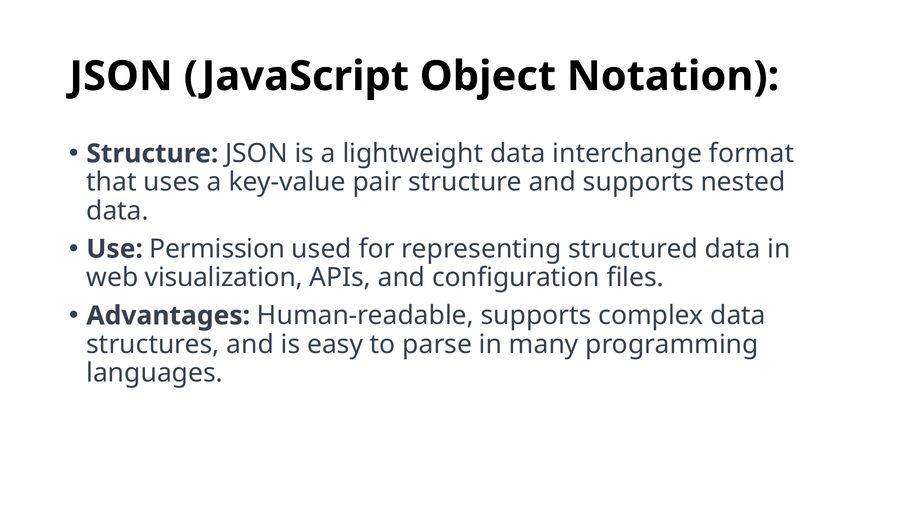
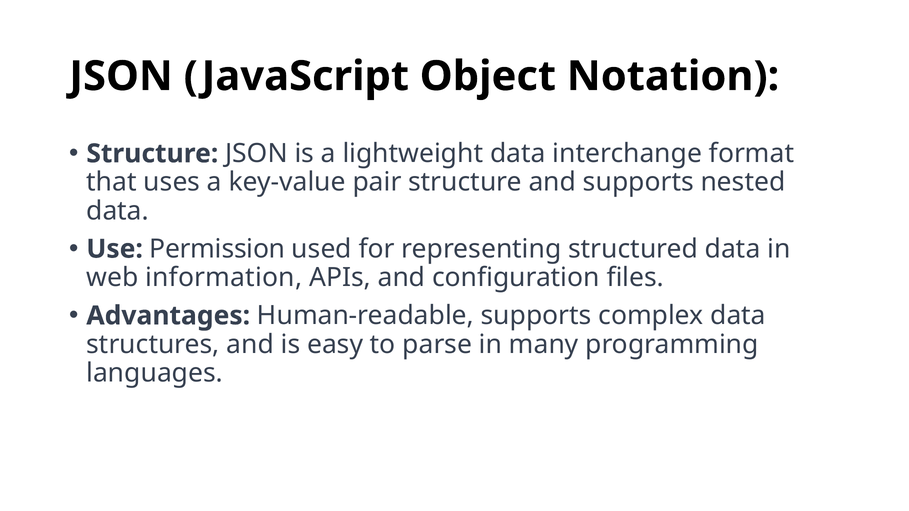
visualization: visualization -> information (224, 278)
